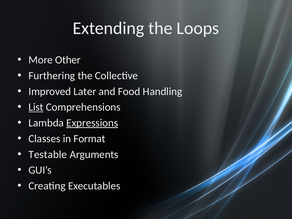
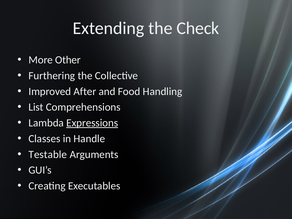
Loops: Loops -> Check (198, 28)
Later: Later -> After (85, 91)
List underline: present -> none (36, 107)
Format: Format -> Handle (89, 139)
